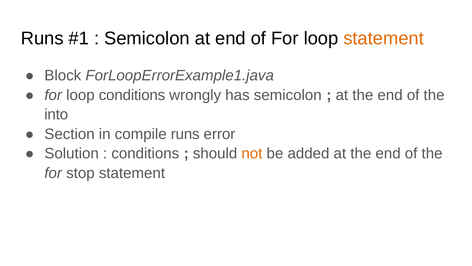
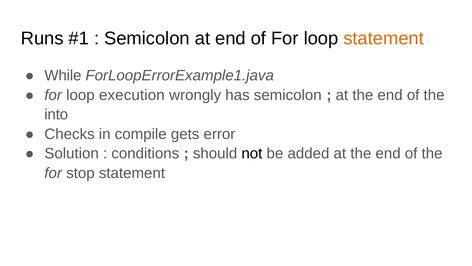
Block: Block -> While (63, 75)
loop conditions: conditions -> execution (132, 95)
Section: Section -> Checks (70, 134)
compile runs: runs -> gets (185, 134)
not colour: orange -> black (252, 153)
